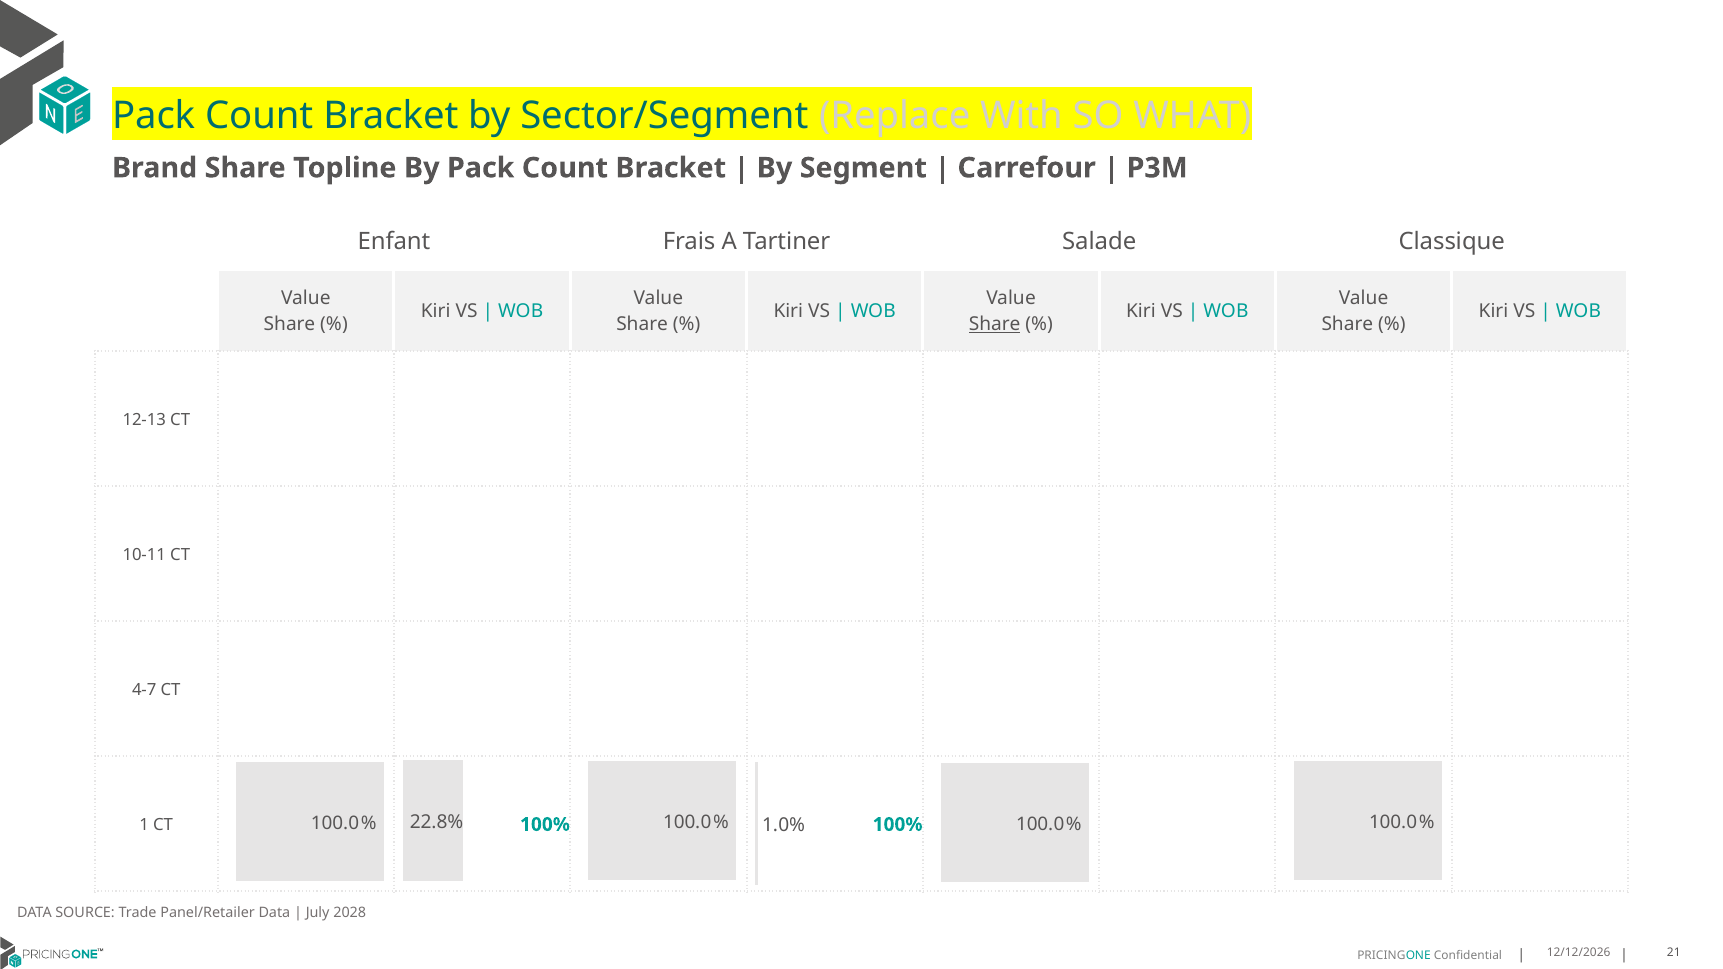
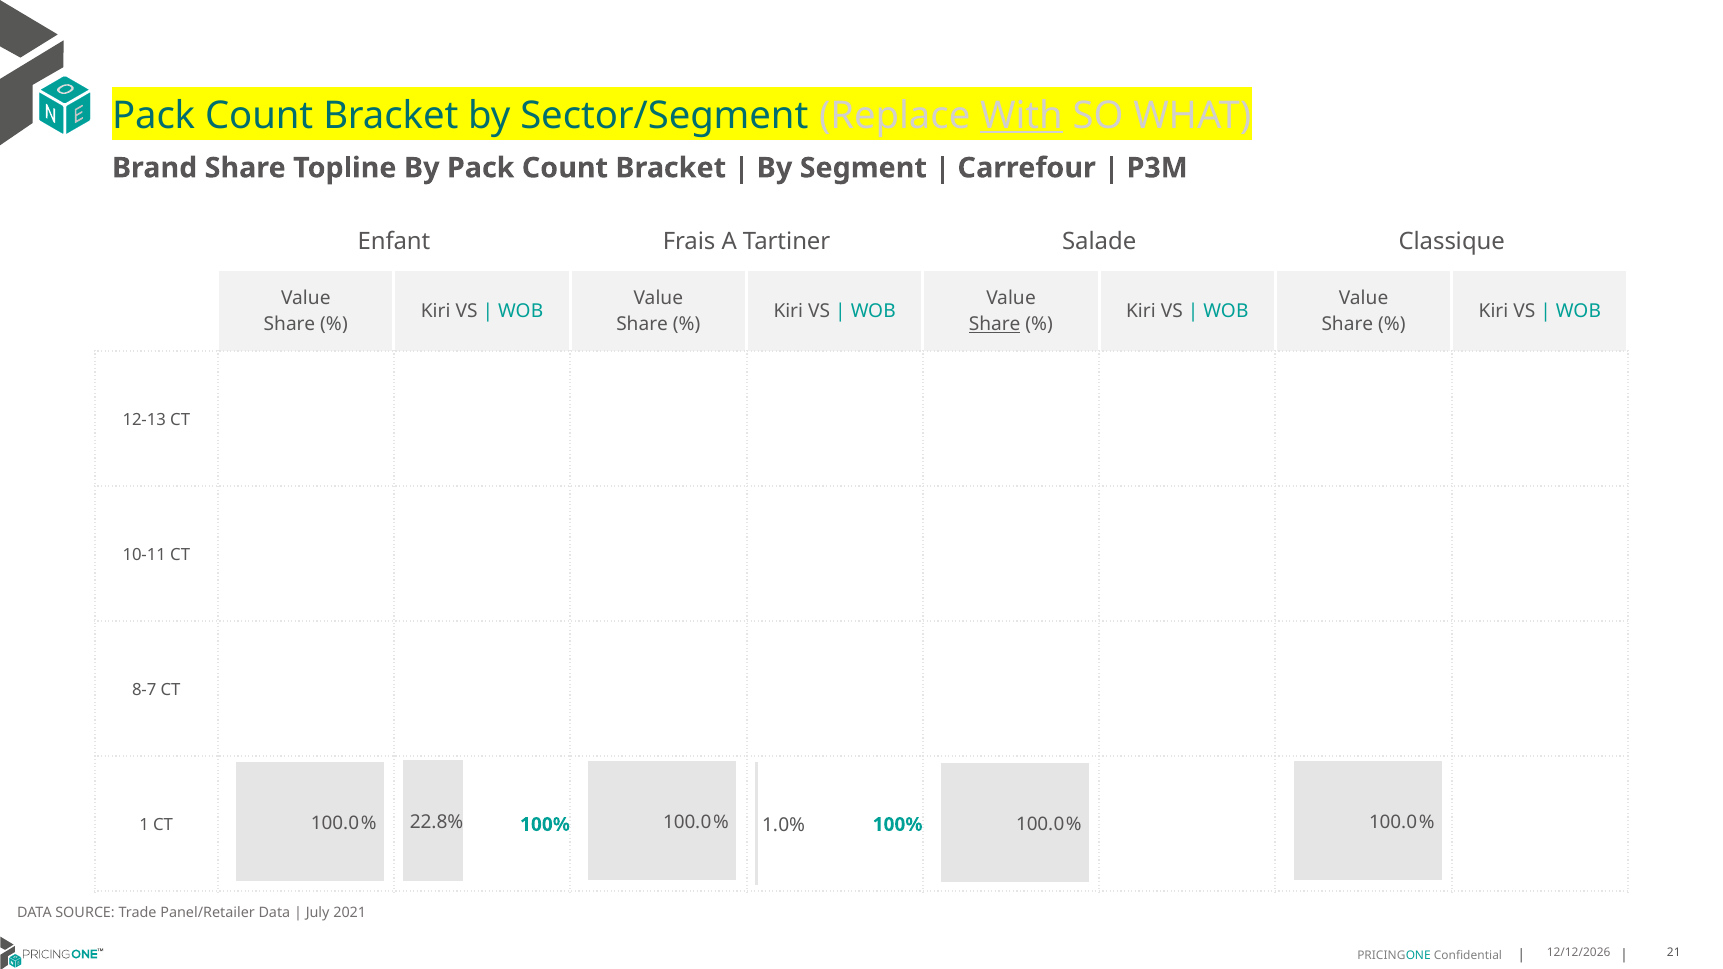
With underline: none -> present (1021, 116)
4-7: 4-7 -> 8-7 (144, 690)
2028: 2028 -> 2021 (350, 913)
